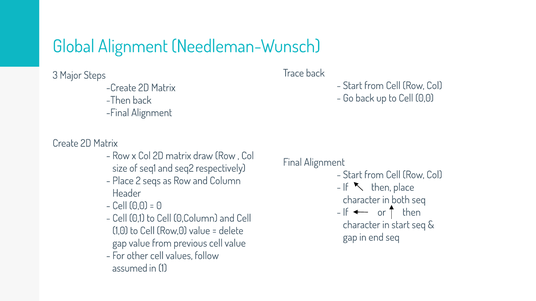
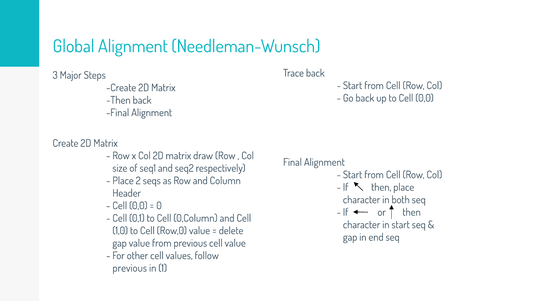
assumed: assumed -> previous (130, 269)
